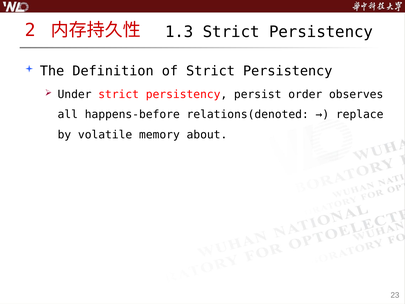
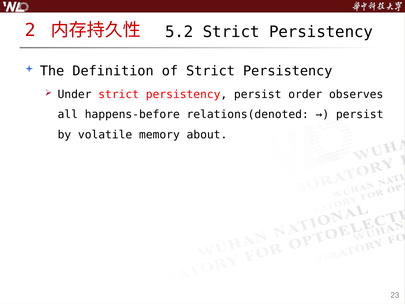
1.3: 1.3 -> 5.2 (179, 32)
replace: replace -> persist (360, 115)
